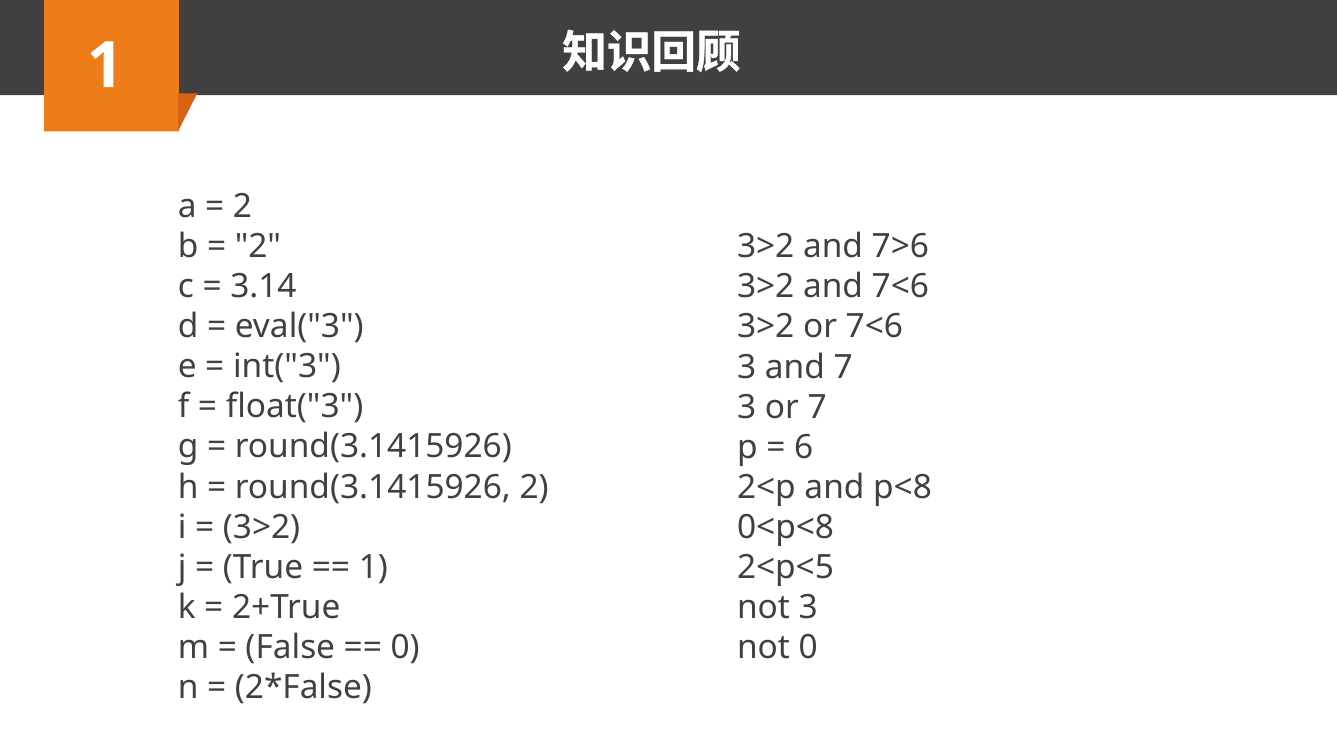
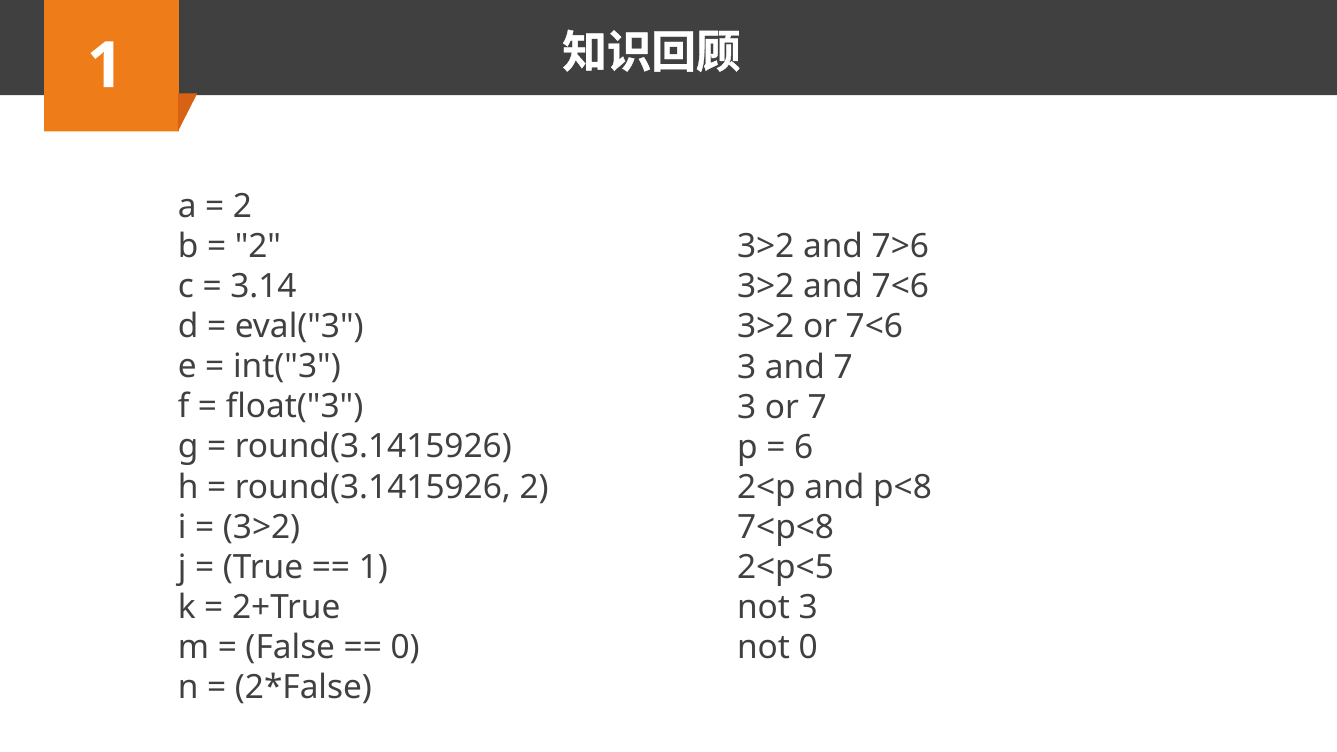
0<p<8: 0<p<8 -> 7<p<8 (786, 528)
